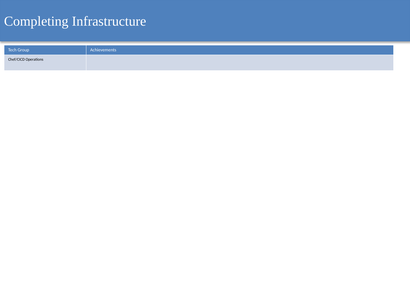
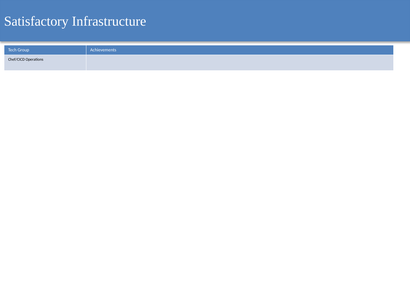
Completing: Completing -> Satisfactory (36, 21)
